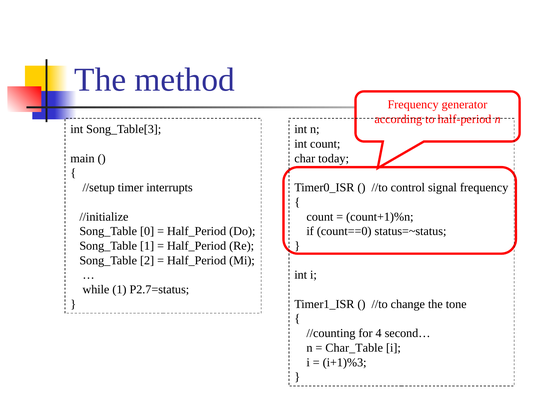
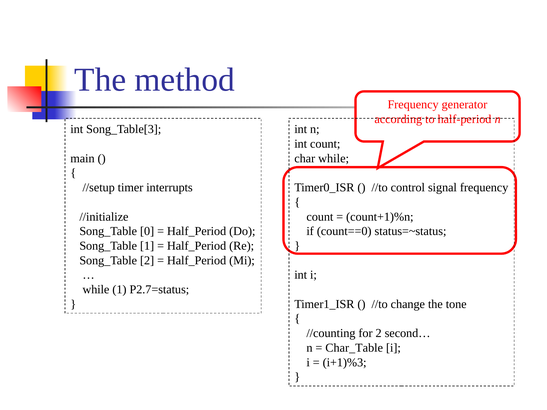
char today: today -> while (334, 158)
for 4: 4 -> 2 (379, 333)
